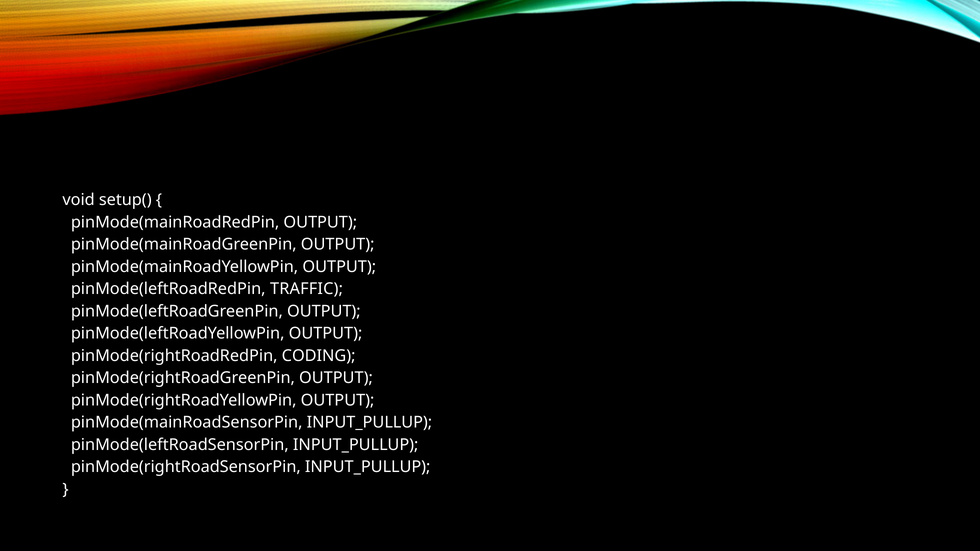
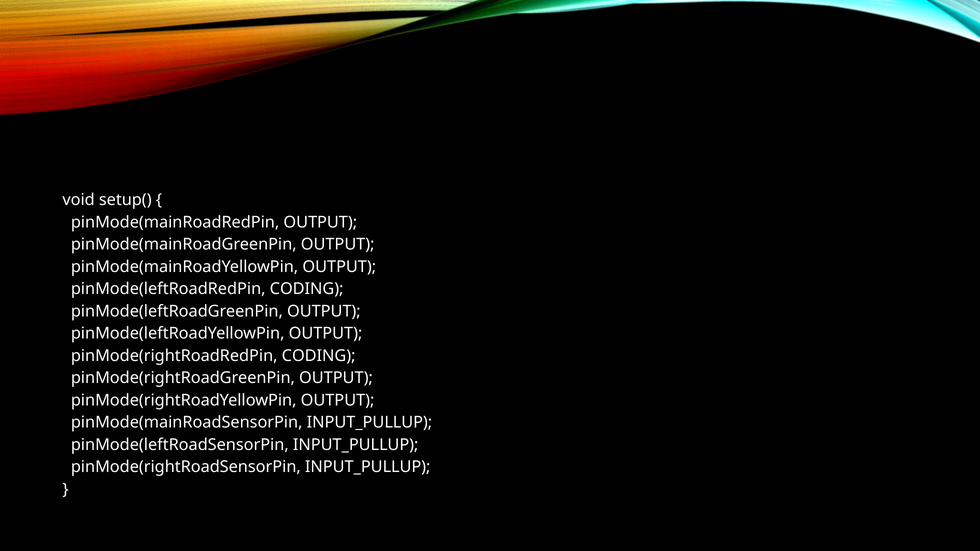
pinMode(leftRoadRedPin TRAFFIC: TRAFFIC -> CODING (307, 289)
